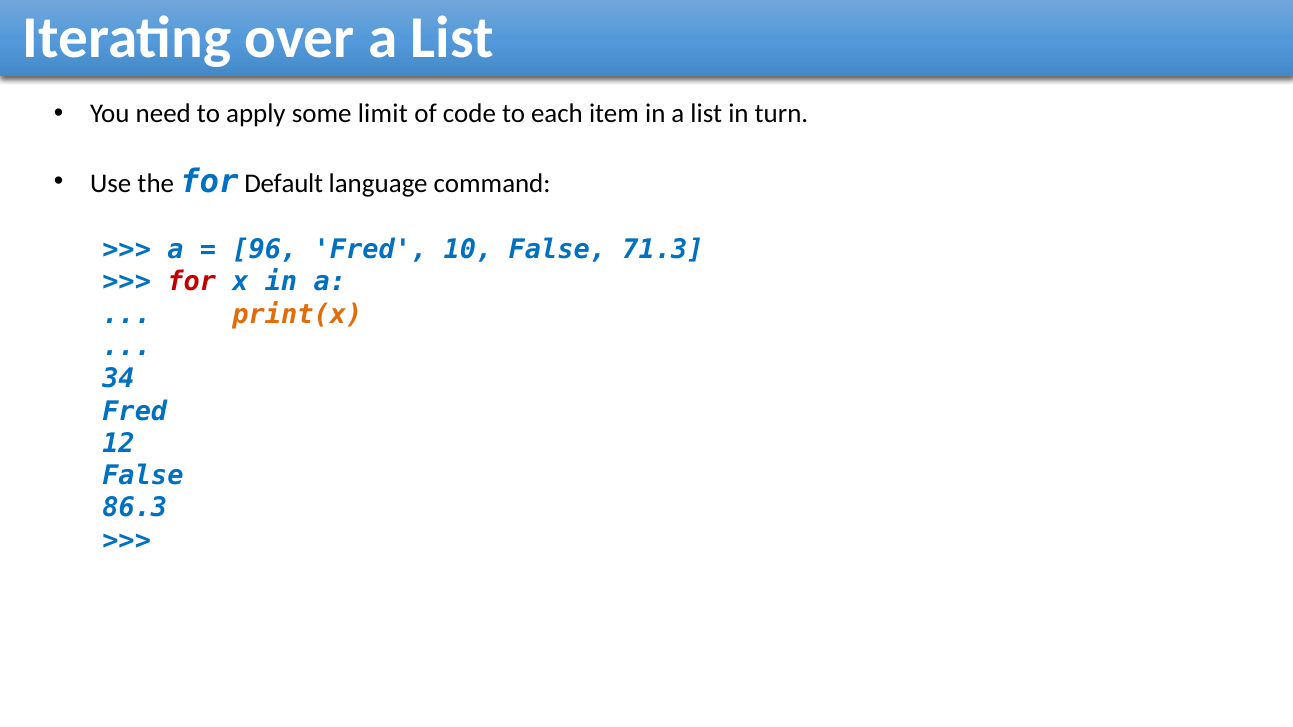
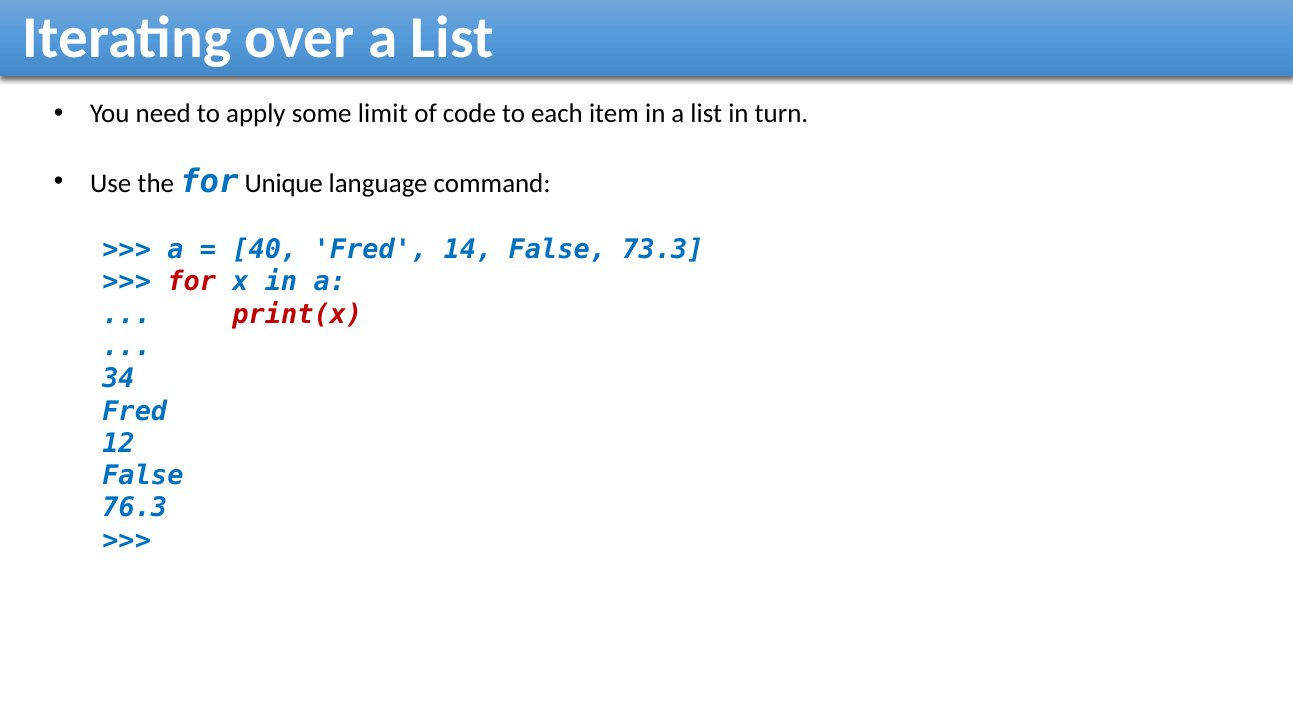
Default: Default -> Unique (284, 184)
96: 96 -> 40 (265, 250)
10: 10 -> 14 (468, 250)
71.3: 71.3 -> 73.3 (663, 250)
print(x colour: orange -> red (297, 314)
86.3: 86.3 -> 76.3 (135, 508)
